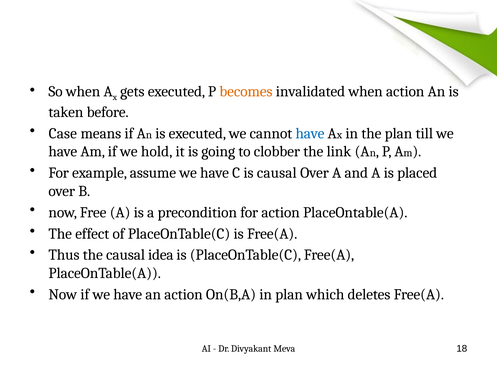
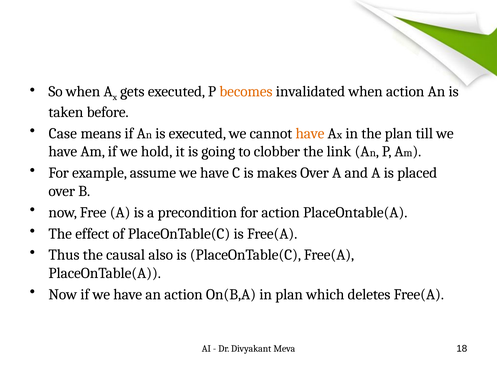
have colour: blue -> orange (310, 133)
is causal: causal -> makes (277, 173)
idea: idea -> also (161, 255)
